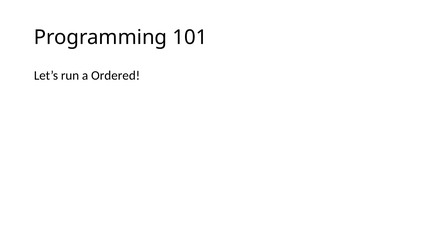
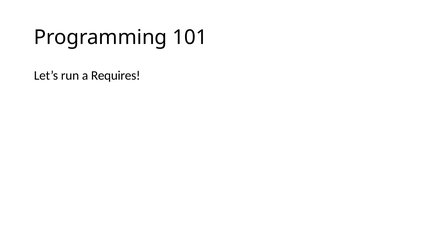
Ordered: Ordered -> Requires (116, 75)
